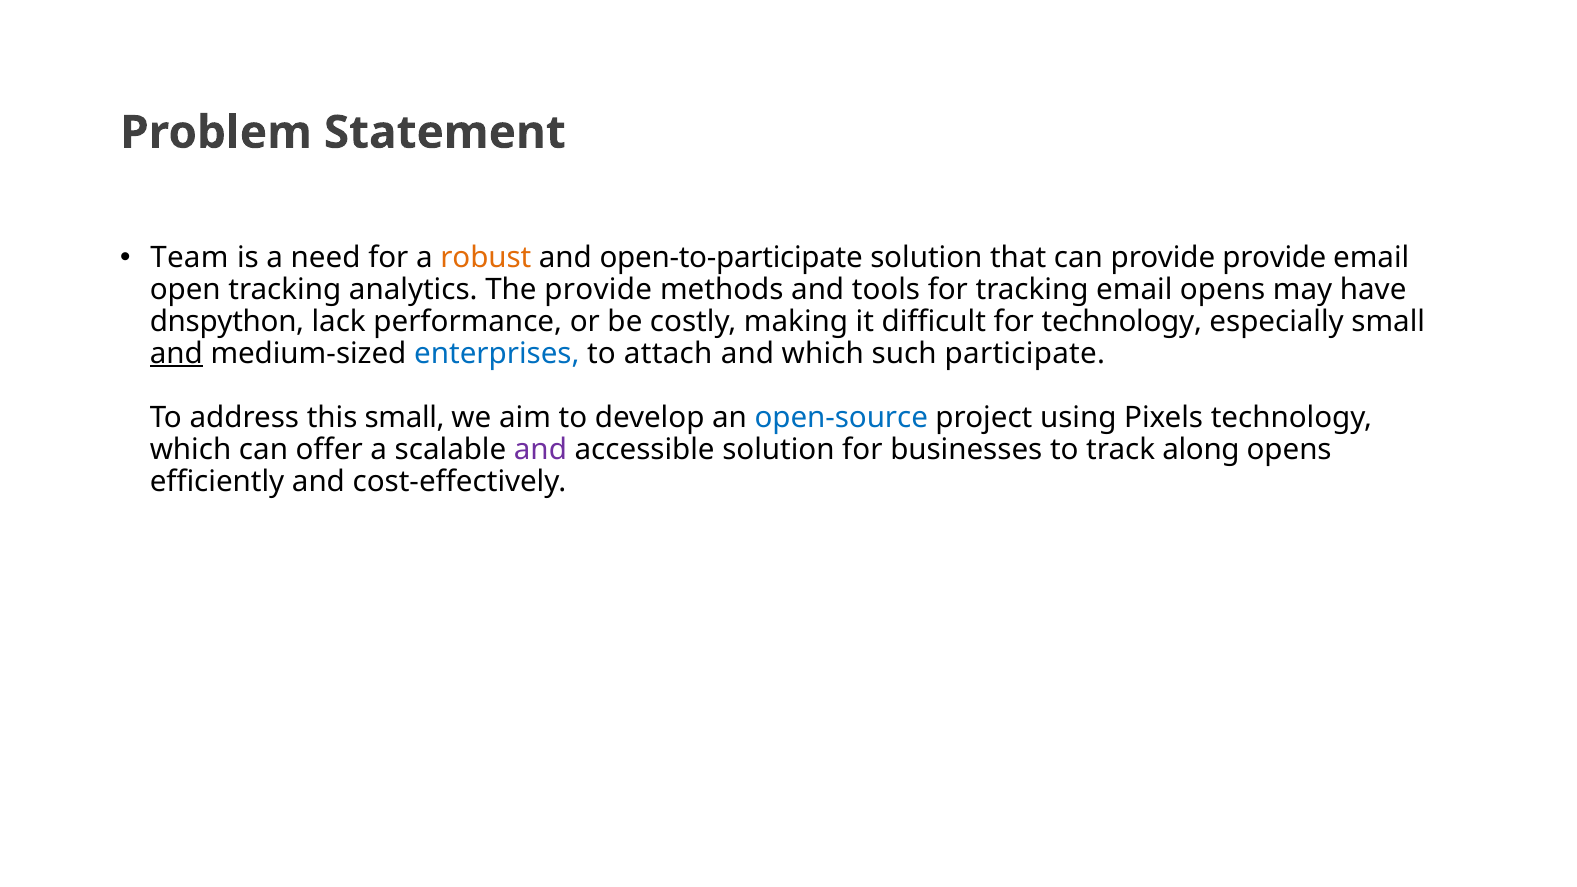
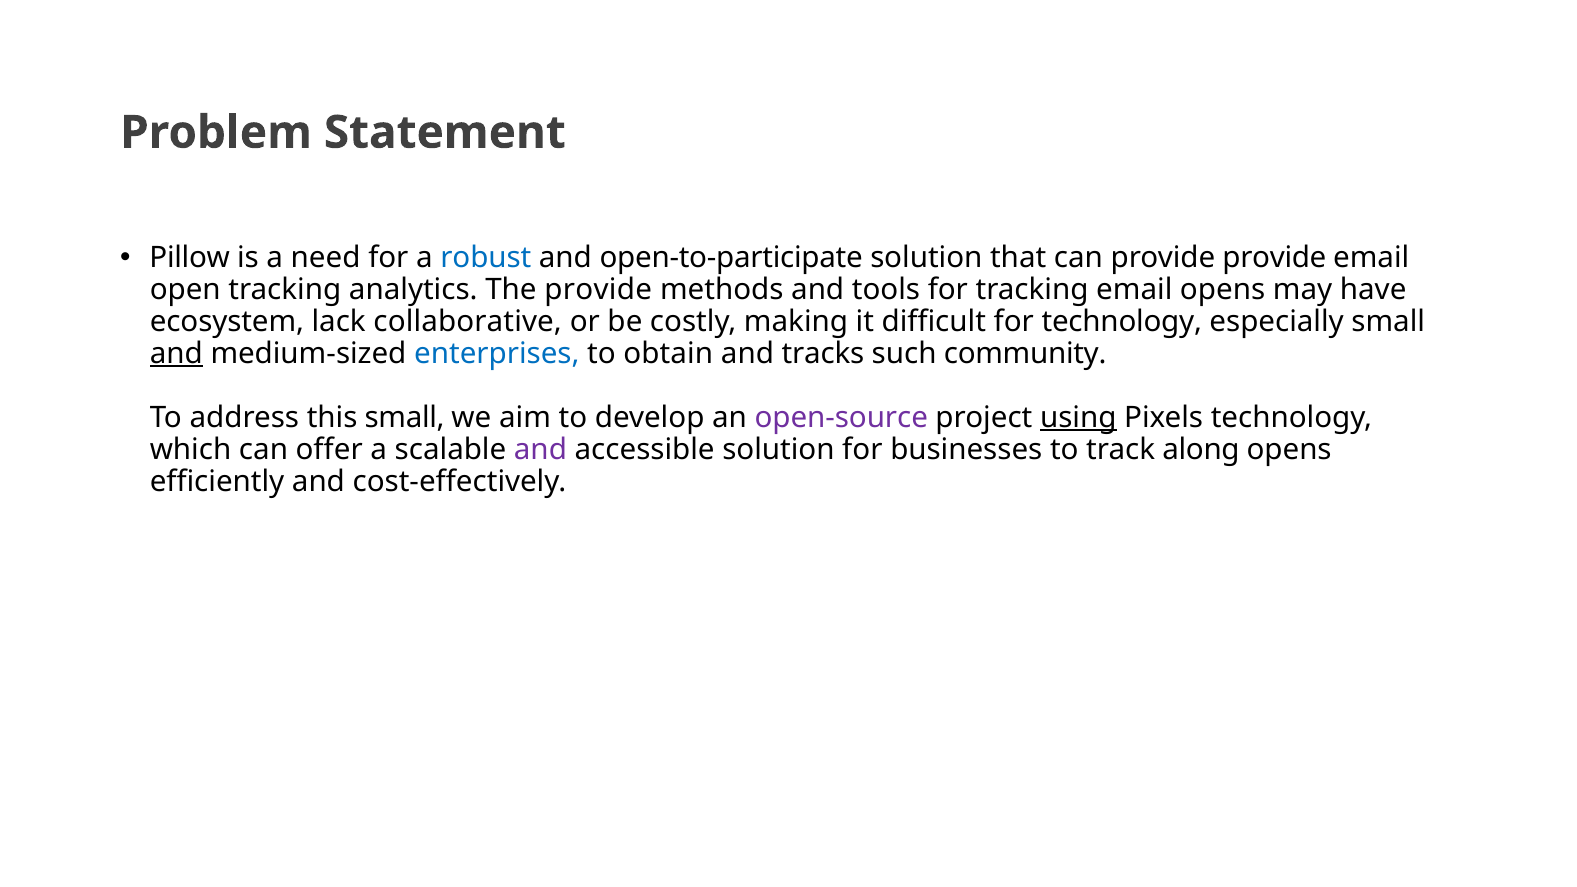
Team: Team -> Pillow (190, 258)
robust colour: orange -> blue (486, 258)
dnspython: dnspython -> ecosystem (227, 322)
performance: performance -> collaborative (468, 322)
attach: attach -> obtain (668, 354)
and which: which -> tracks (823, 354)
participate: participate -> community (1025, 354)
open-source colour: blue -> purple (841, 418)
using underline: none -> present (1078, 418)
